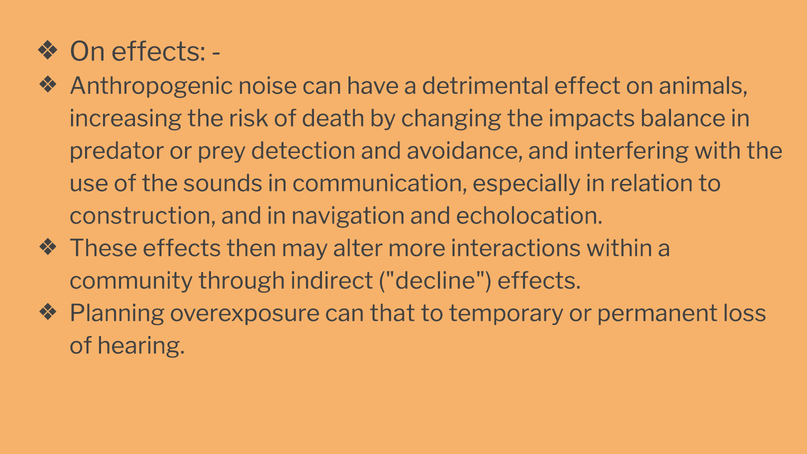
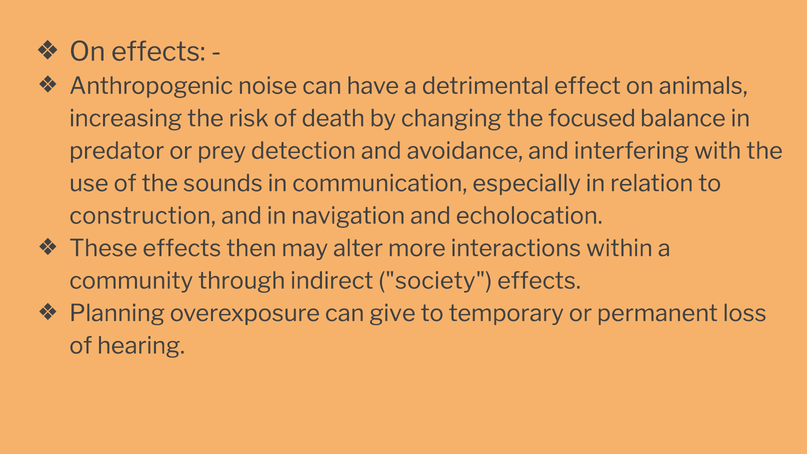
impacts: impacts -> focused (592, 118)
decline: decline -> society (435, 281)
that: that -> give (393, 313)
